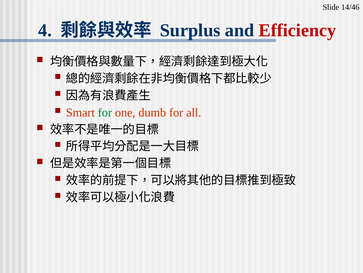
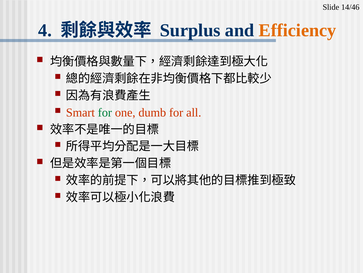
Efficiency colour: red -> orange (297, 30)
